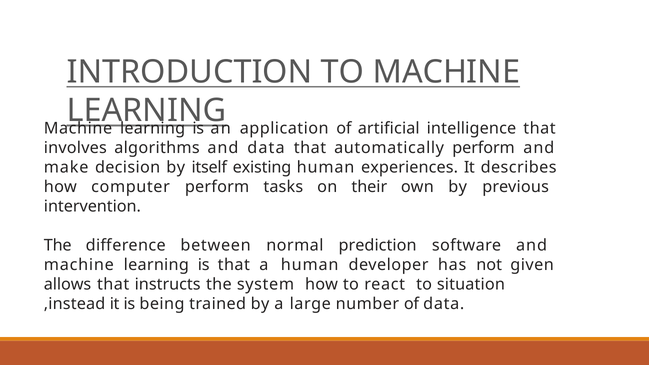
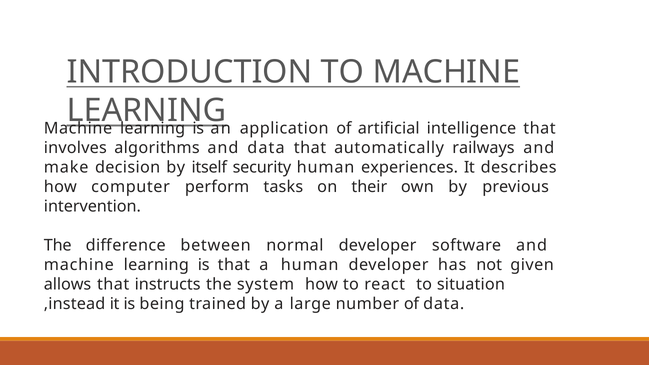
automatically perform: perform -> railways (483, 148)
existing: existing -> security (262, 168)
normal prediction: prediction -> developer (377, 246)
